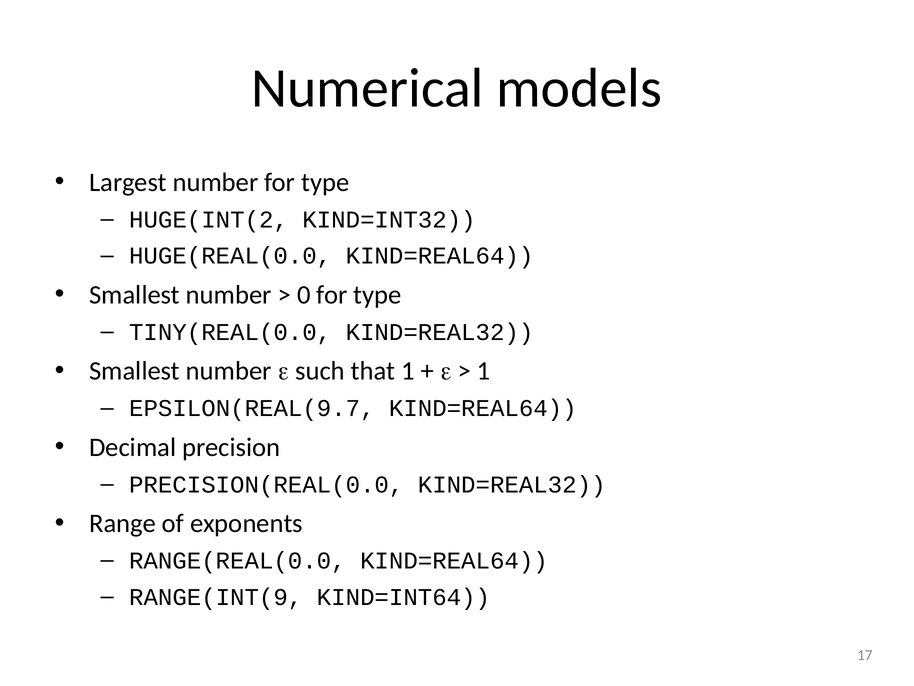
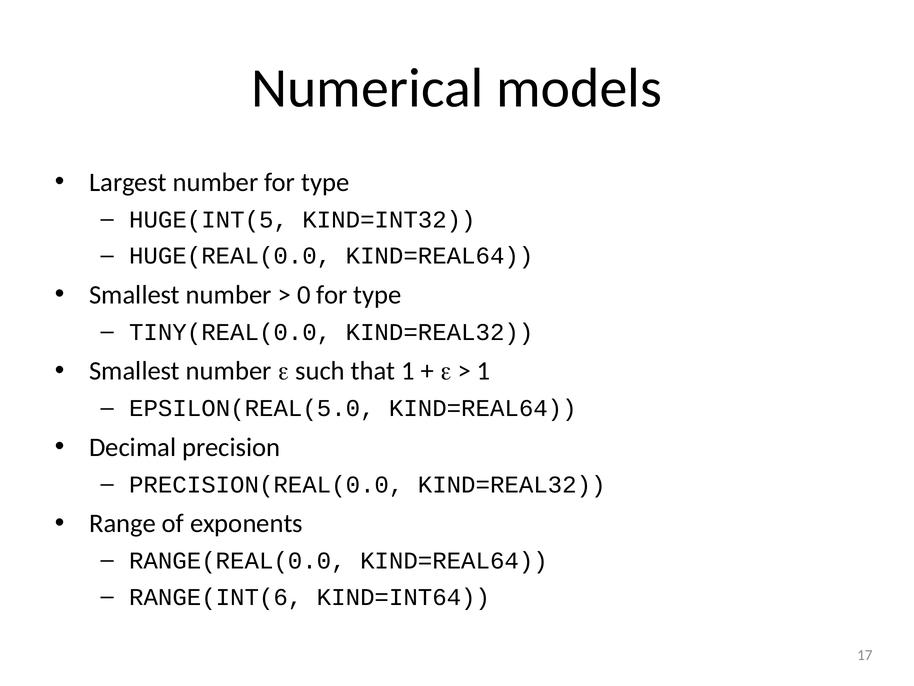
HUGE(INT(2: HUGE(INT(2 -> HUGE(INT(5 (209, 220)
EPSILON(REAL(9.7: EPSILON(REAL(9.7 -> EPSILON(REAL(5.0 (252, 408)
RANGE(INT(9: RANGE(INT(9 -> RANGE(INT(6 (216, 597)
